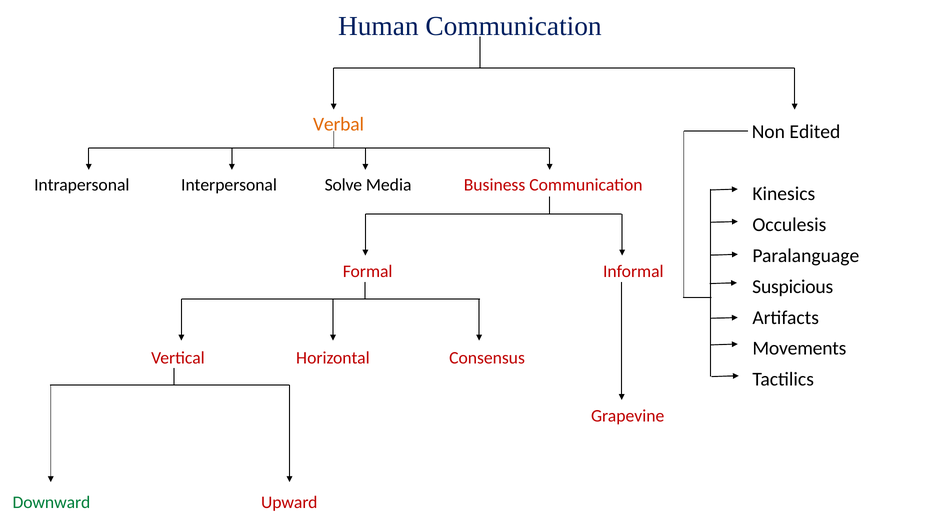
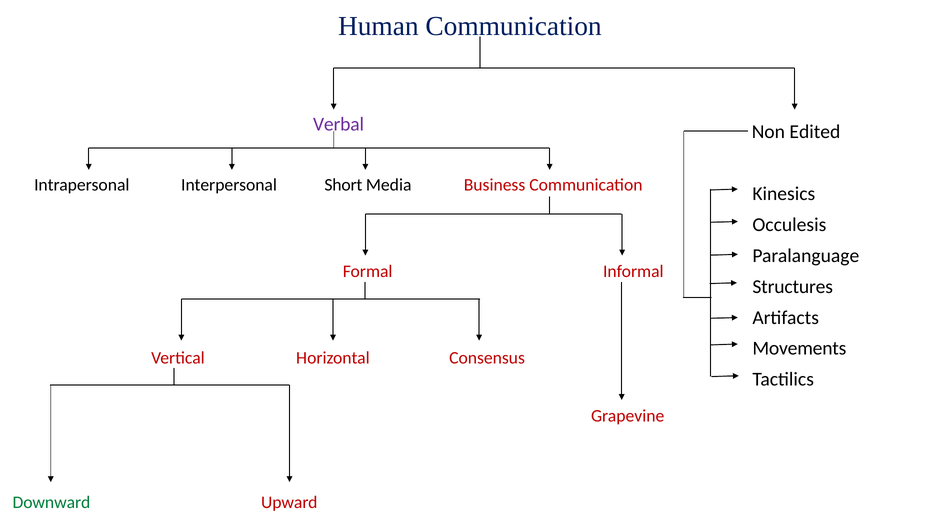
Verbal colour: orange -> purple (339, 124)
Solve: Solve -> Short (343, 185)
Suspicious: Suspicious -> Structures (793, 286)
